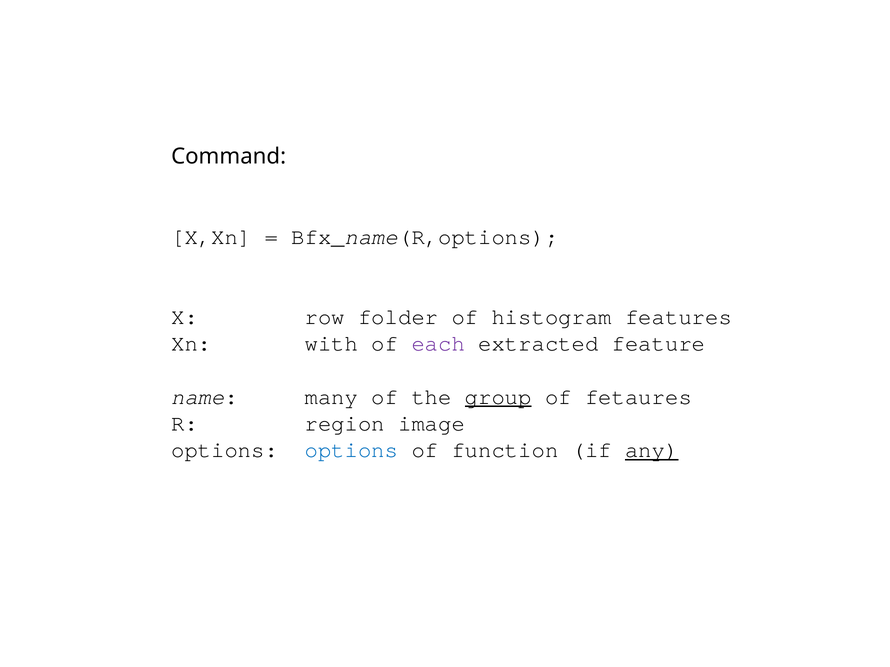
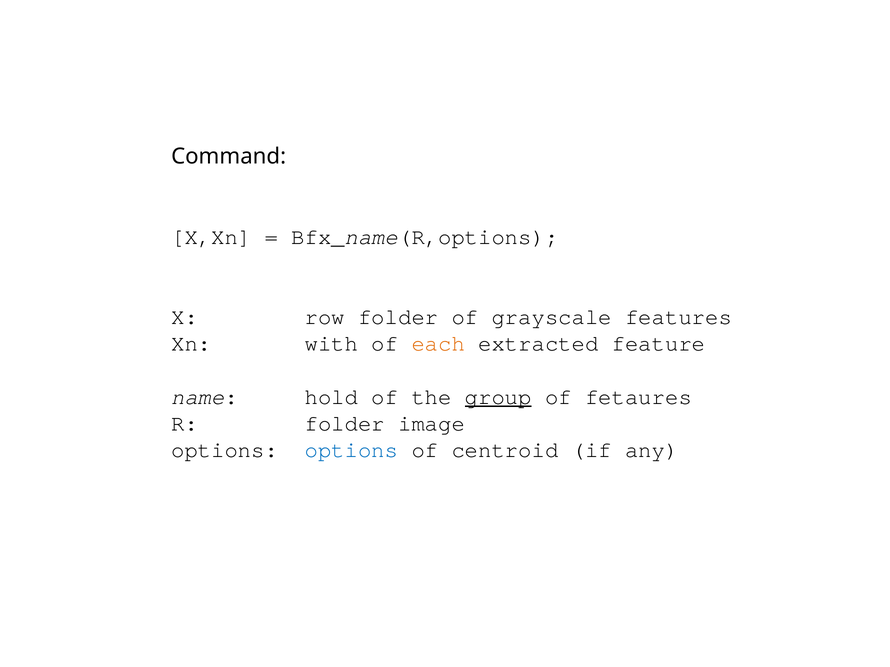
histogram: histogram -> grayscale (552, 317)
each colour: purple -> orange (438, 344)
many: many -> hold (331, 397)
R region: region -> folder (345, 424)
function: function -> centroid (505, 450)
any underline: present -> none (652, 450)
